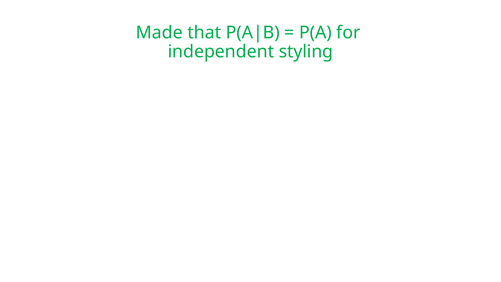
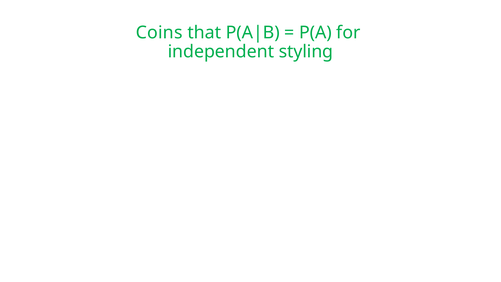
Made: Made -> Coins (159, 33)
